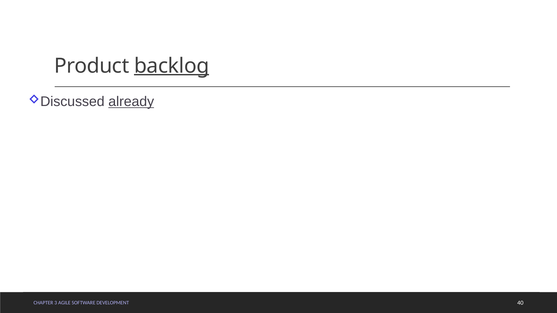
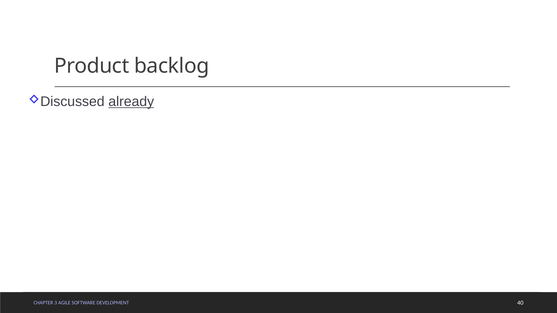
backlog underline: present -> none (172, 66)
